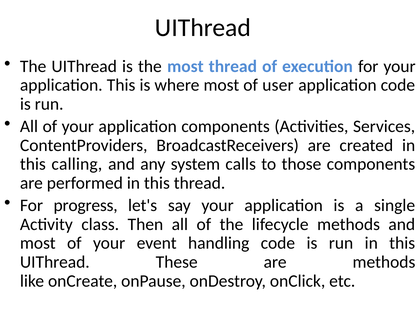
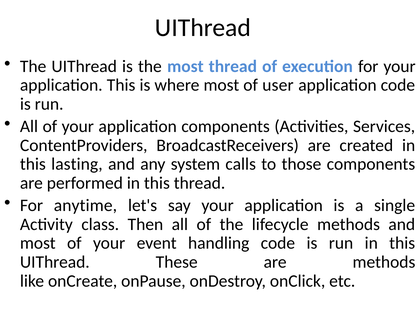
calling: calling -> lasting (77, 164)
progress: progress -> anytime (85, 205)
